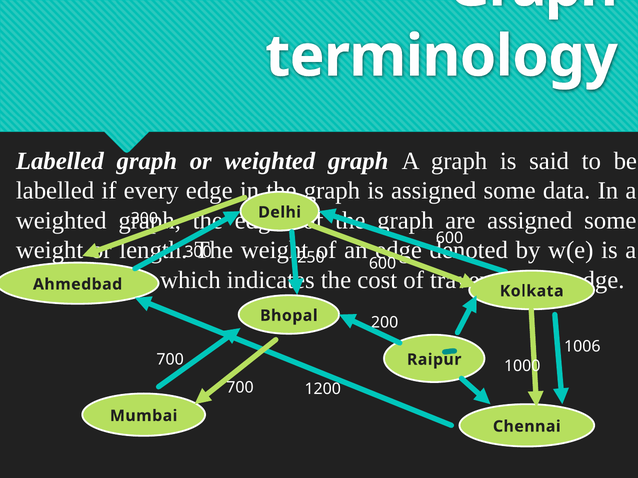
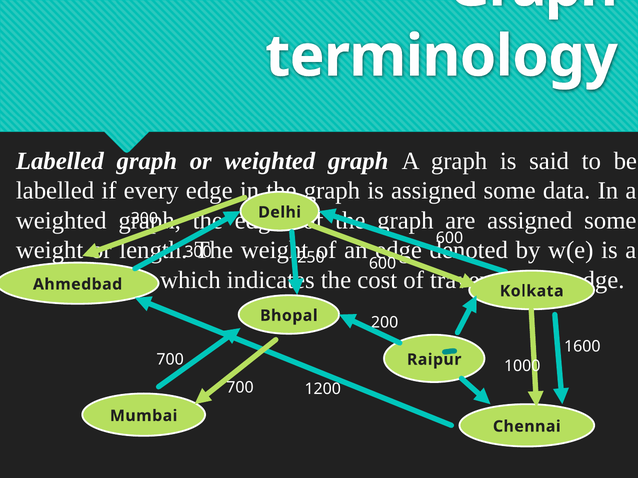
1006: 1006 -> 1600 (582, 347)
